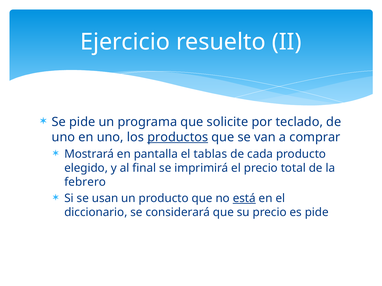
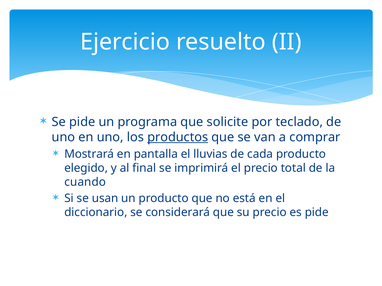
tablas: tablas -> lluvias (210, 154)
febrero: febrero -> cuando (85, 182)
está underline: present -> none (244, 199)
